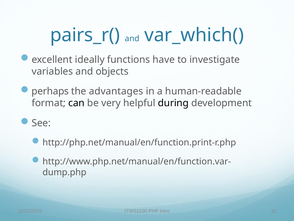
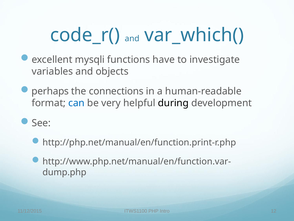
pairs_r(: pairs_r( -> code_r( (85, 35)
ideally: ideally -> mysqli (90, 59)
advantages: advantages -> connections (116, 91)
can colour: black -> blue (76, 103)
